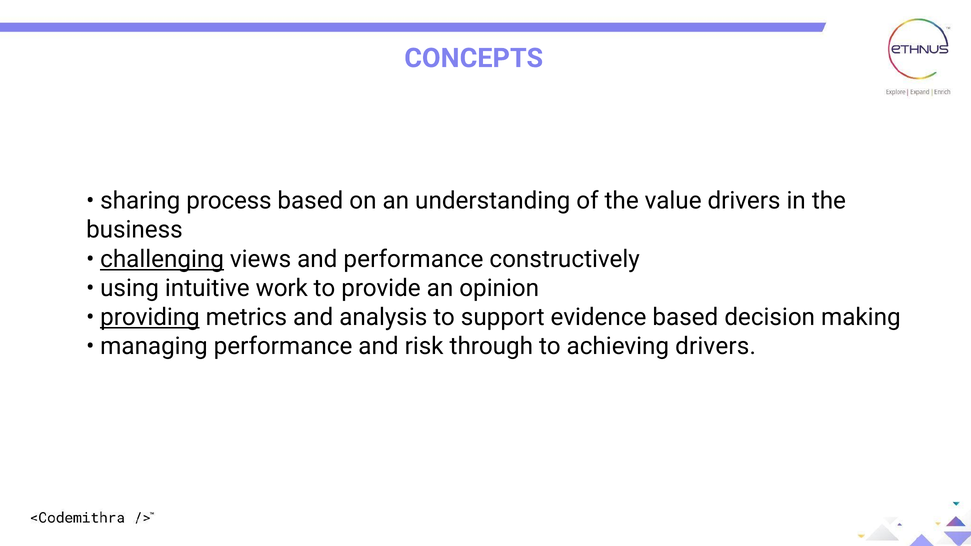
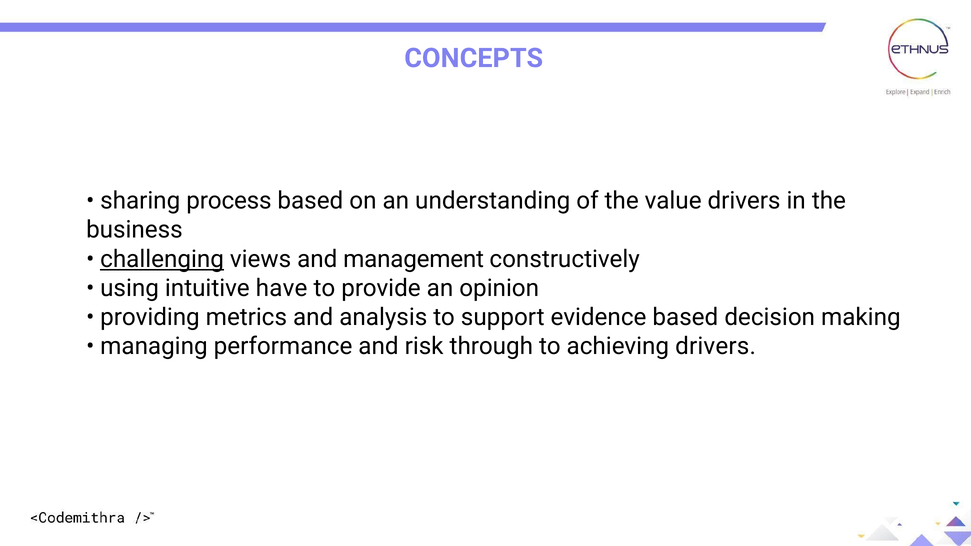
and performance: performance -> management (414, 259)
work: work -> have (282, 288)
providing underline: present -> none (150, 317)
